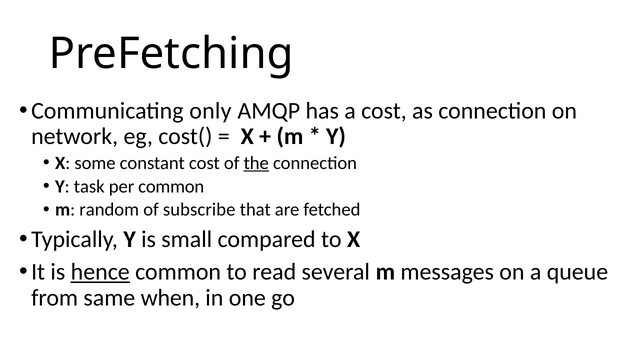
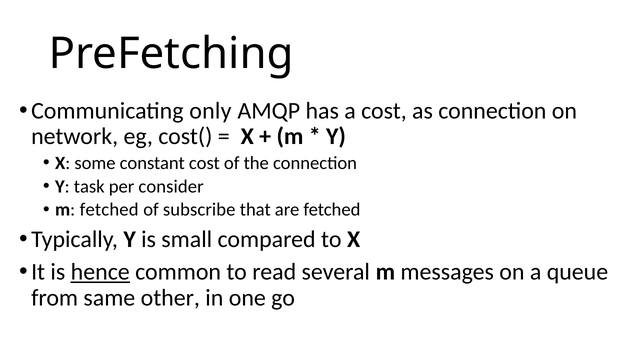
the underline: present -> none (256, 163)
per common: common -> consider (171, 186)
m random: random -> fetched (109, 210)
when: when -> other (170, 298)
